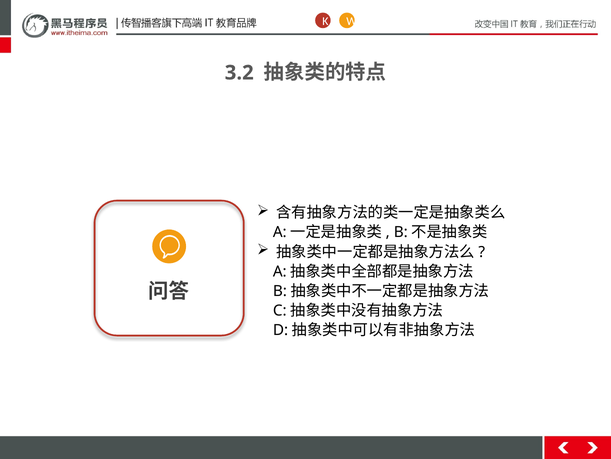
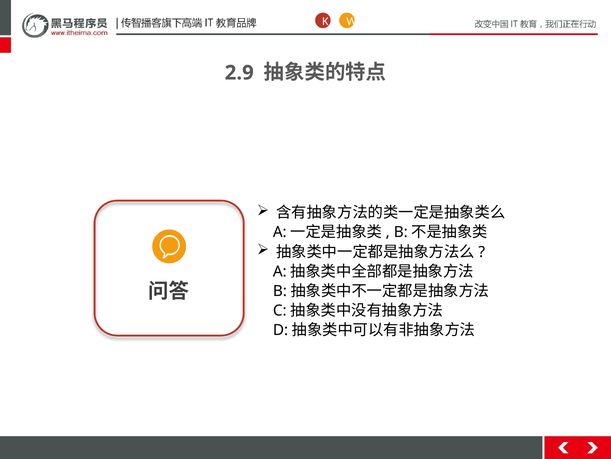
3.2: 3.2 -> 2.9 (239, 73)
